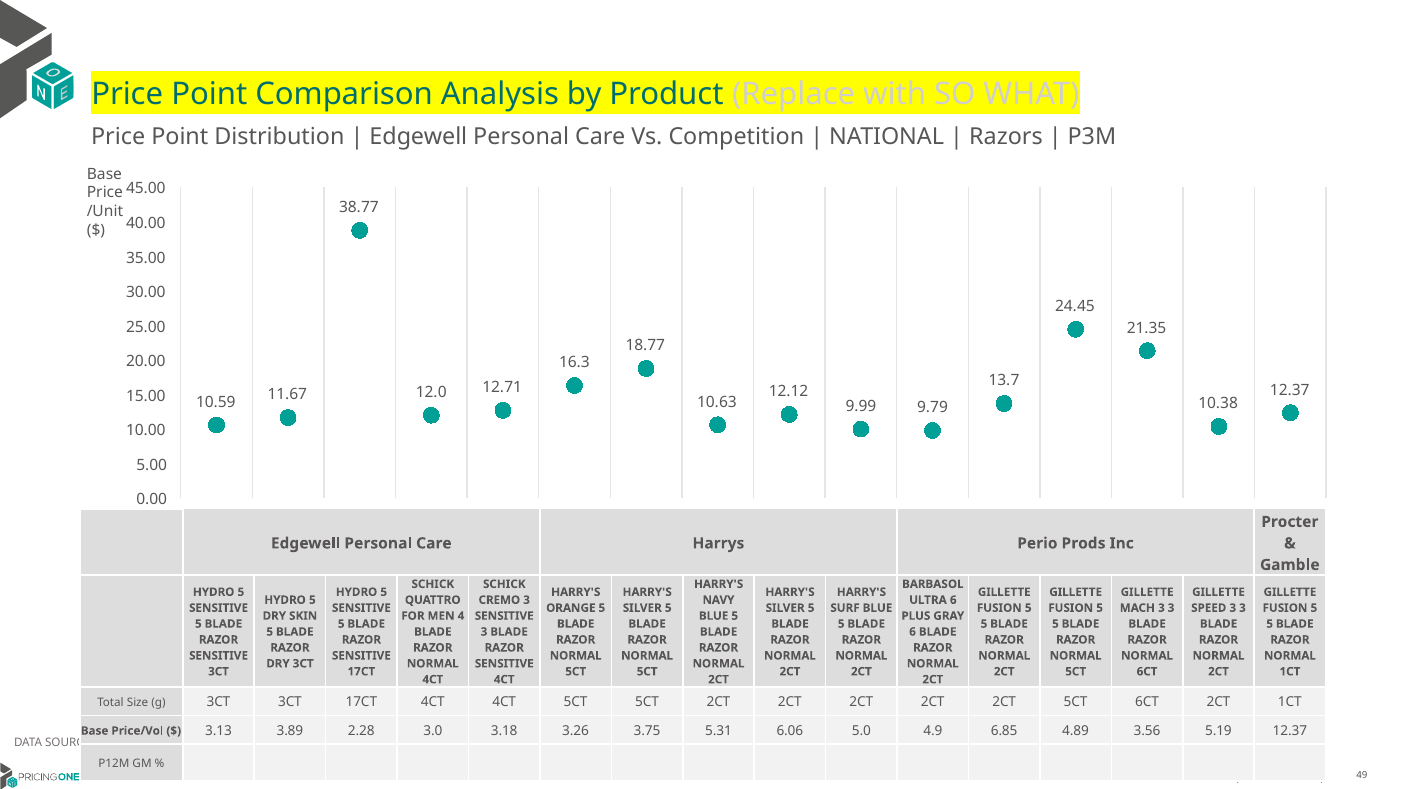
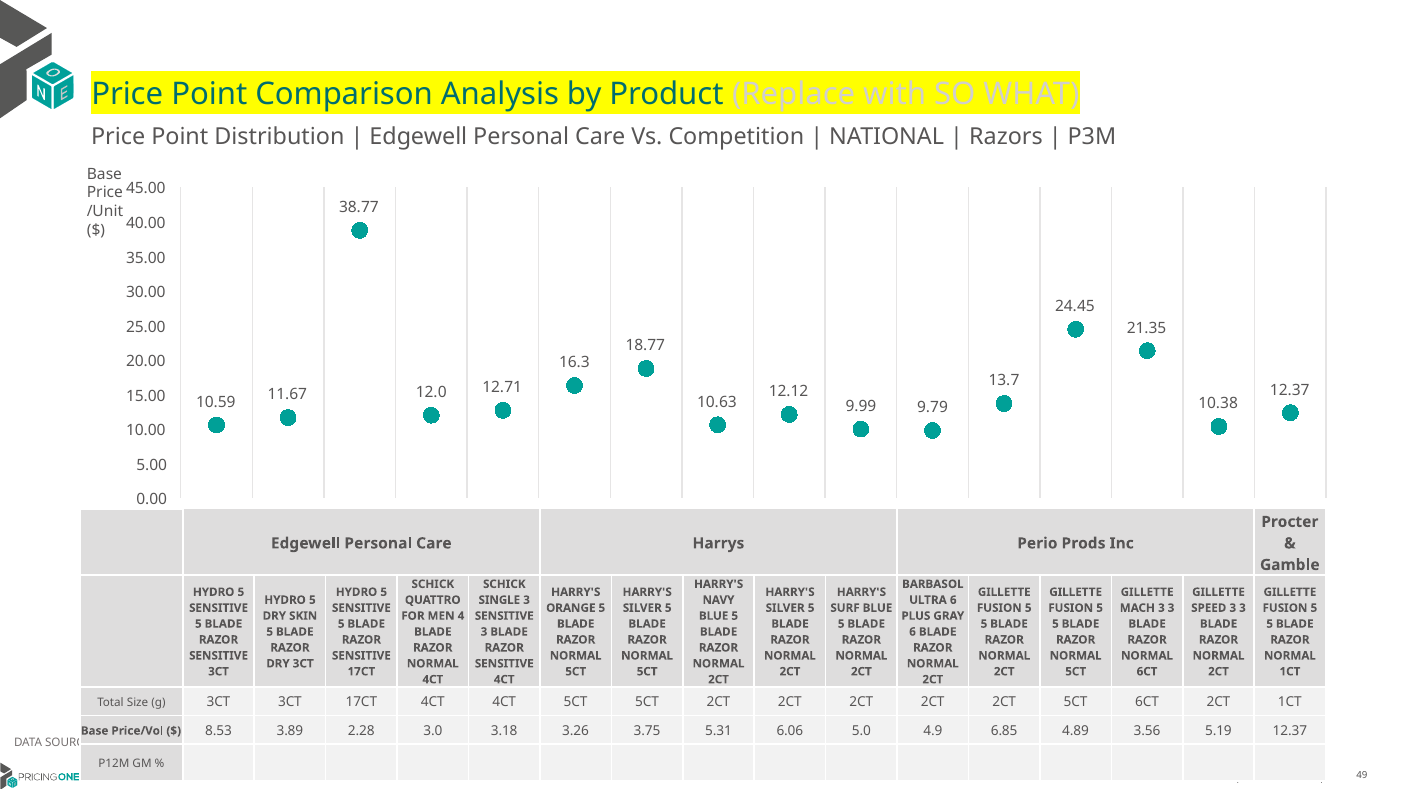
CREMO: CREMO -> SINGLE (499, 600)
3.13: 3.13 -> 8.53 (219, 731)
